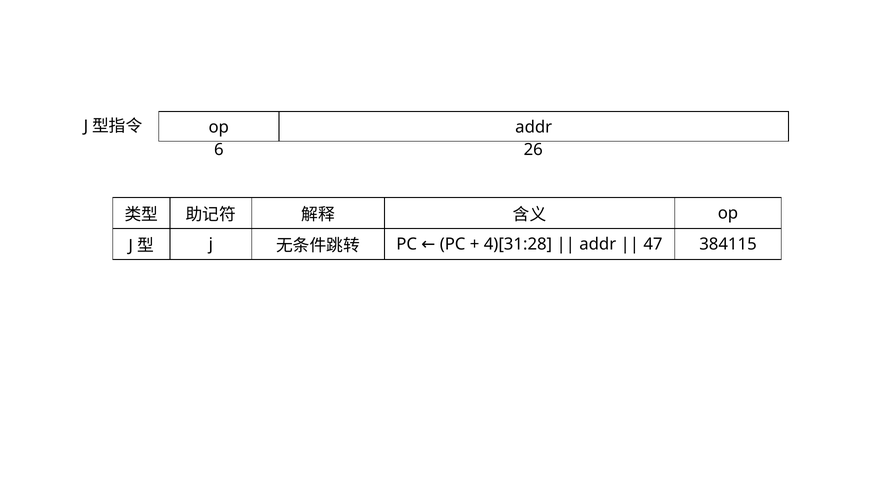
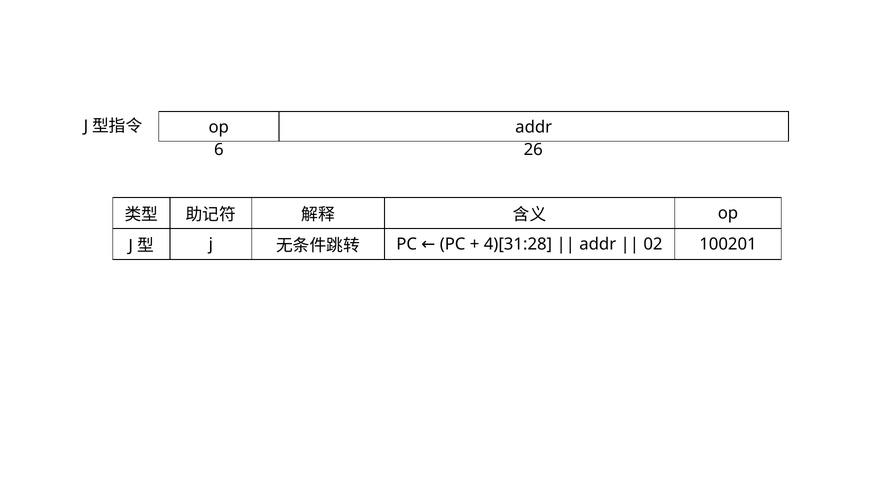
384115: 384115 -> 100201 (728, 244)
47: 47 -> 02 (653, 244)
